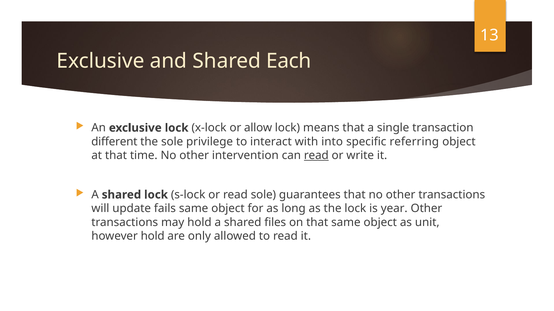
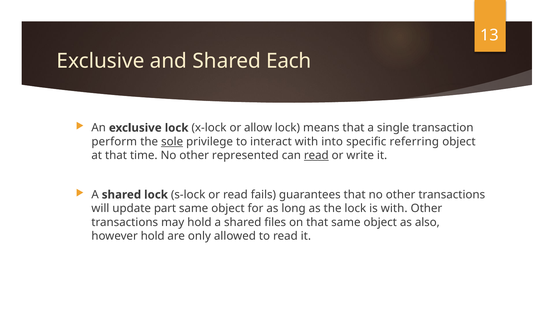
different: different -> perform (114, 142)
sole underline: none -> present (172, 142)
intervention: intervention -> represented (245, 156)
read sole: sole -> fails (263, 195)
fails: fails -> part (165, 209)
is year: year -> with (394, 209)
unit: unit -> also (427, 223)
